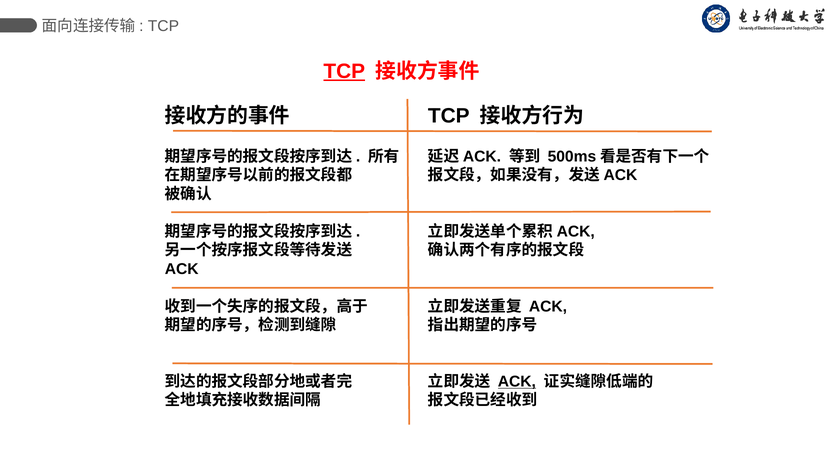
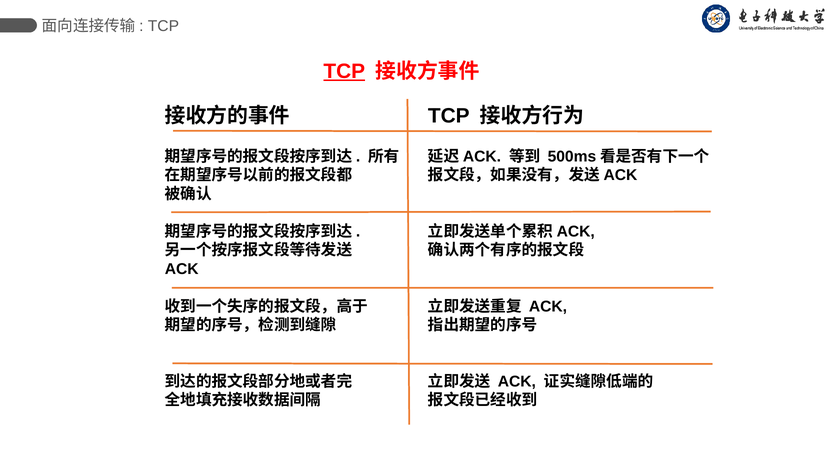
ACK underline: present -> none (517, 381)
